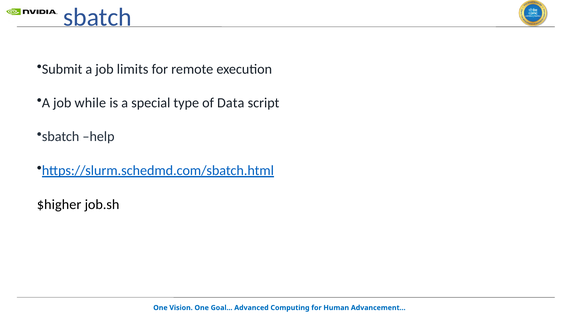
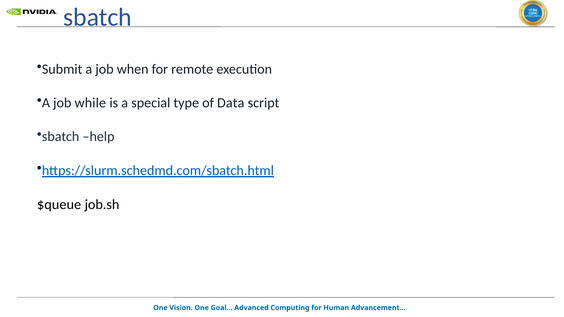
limits: limits -> when (133, 69)
$higher: $higher -> $queue (59, 205)
